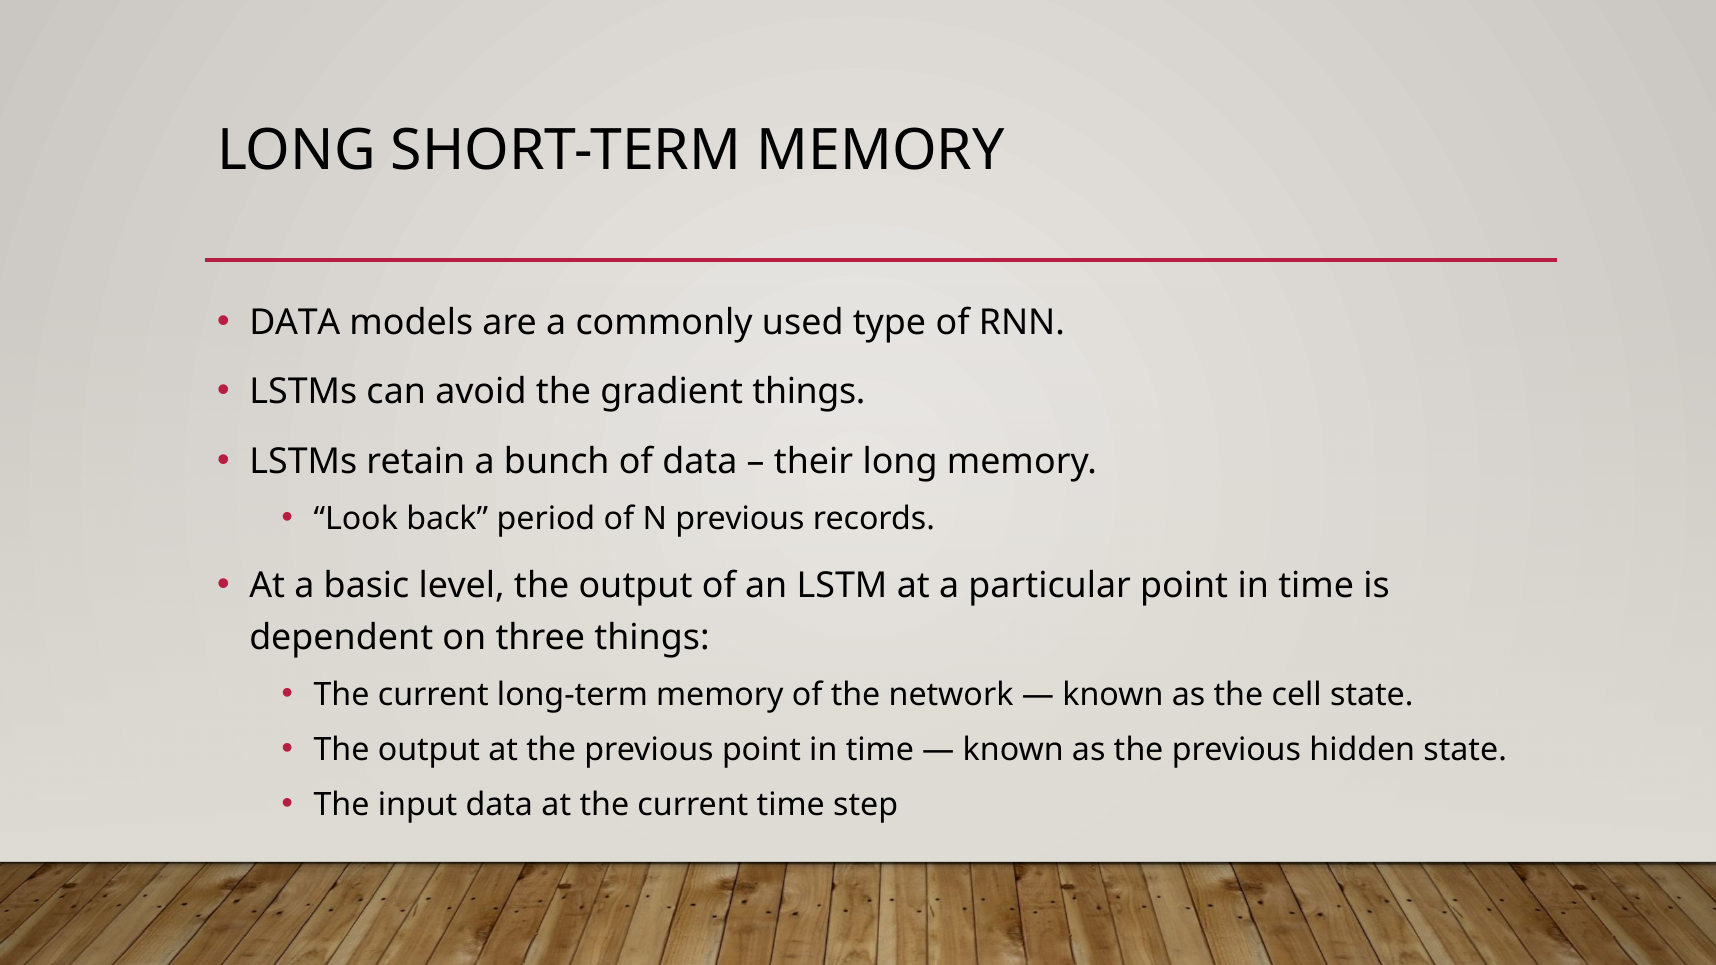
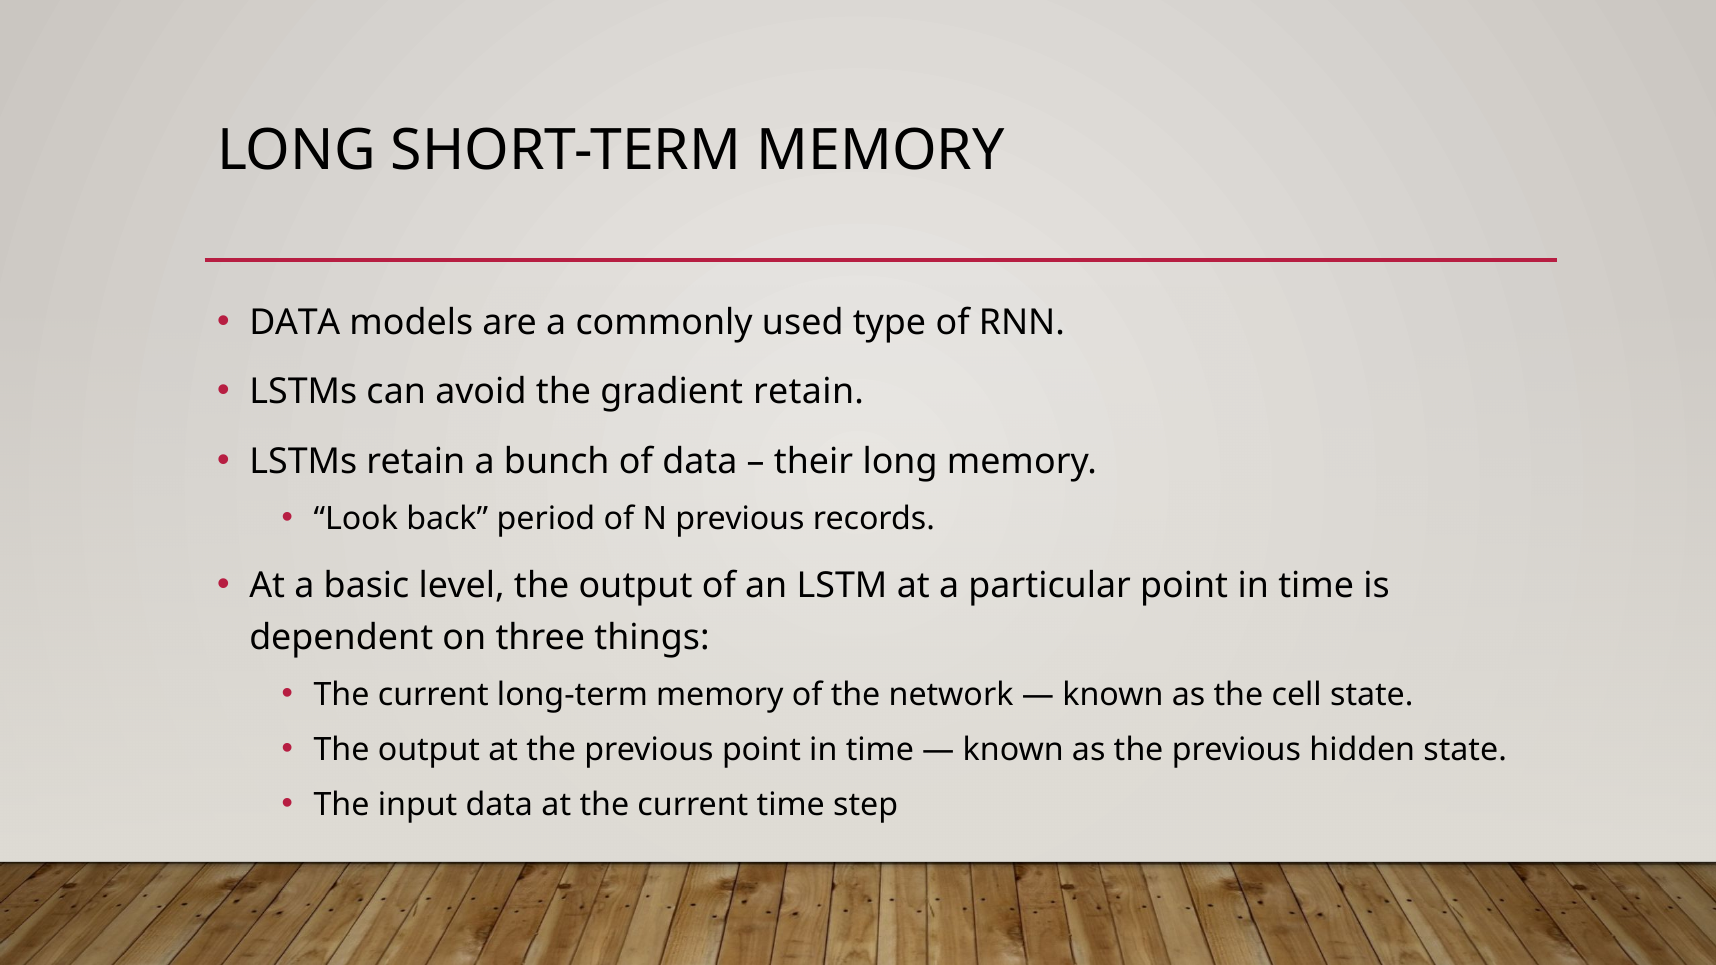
gradient things: things -> retain (809, 392)
